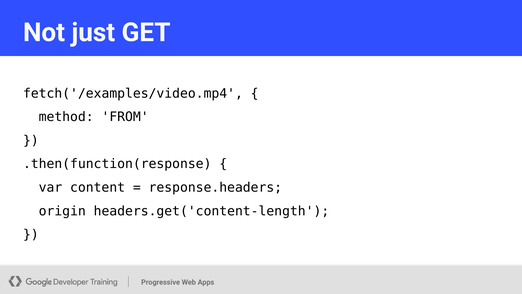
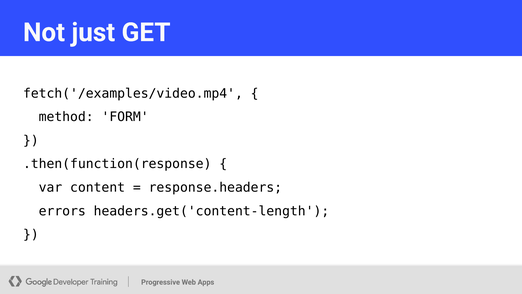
FROM: FROM -> FORM (125, 117)
origin: origin -> errors (62, 211)
